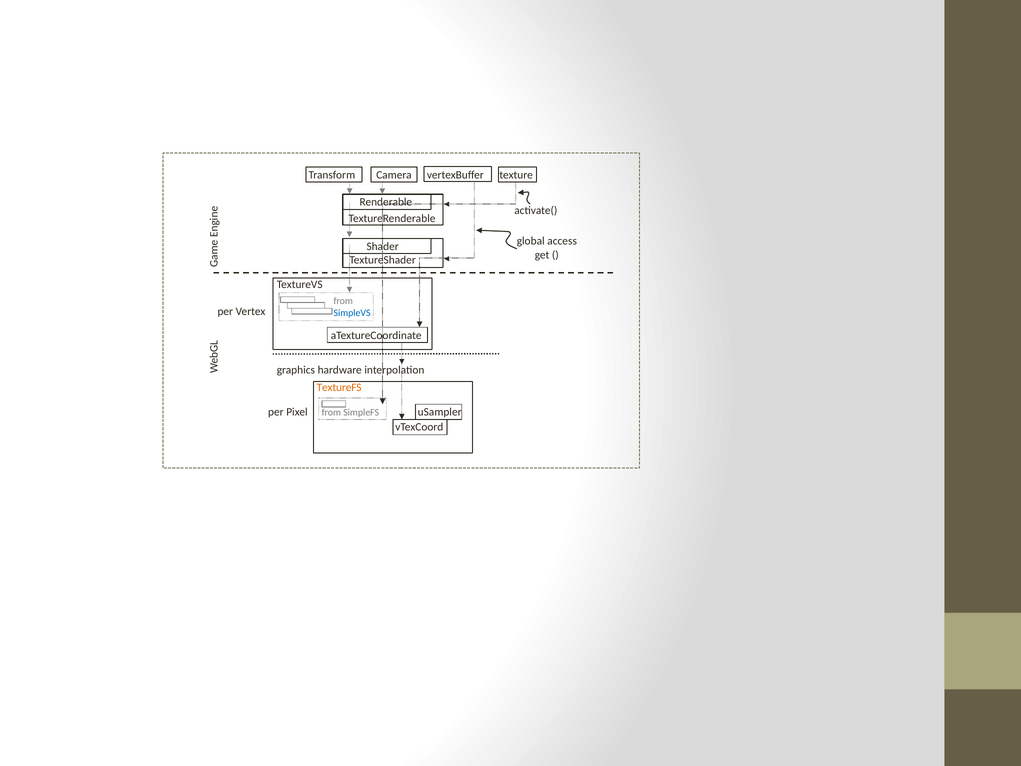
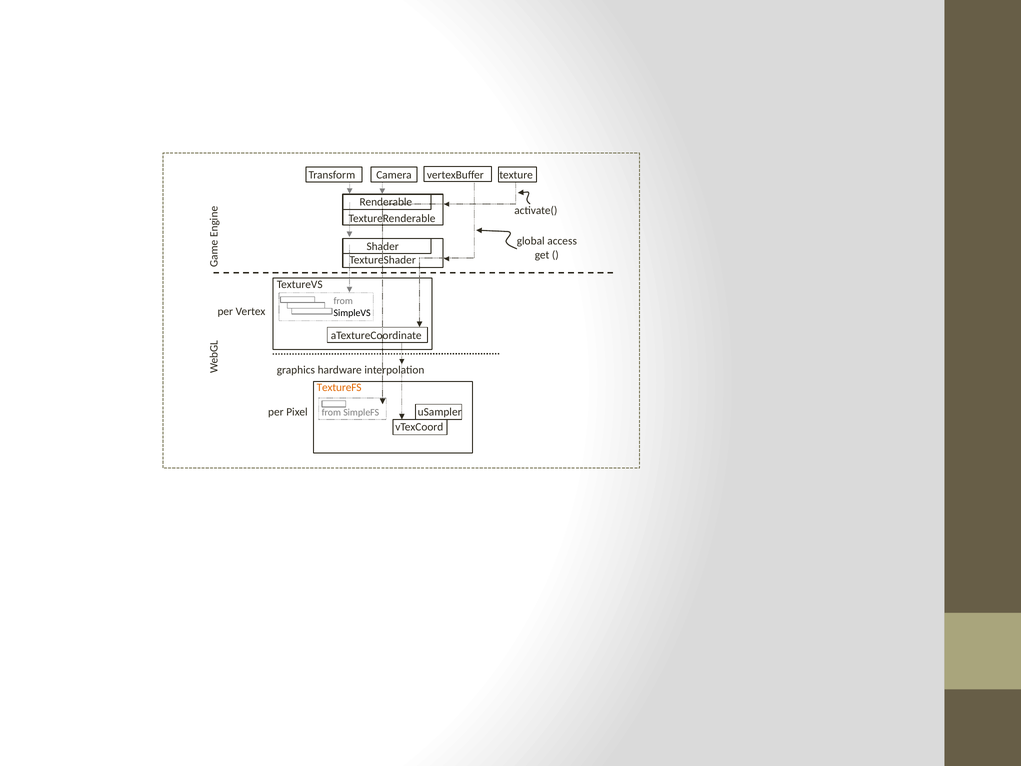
SimpleVS colour: blue -> black (352, 313)
